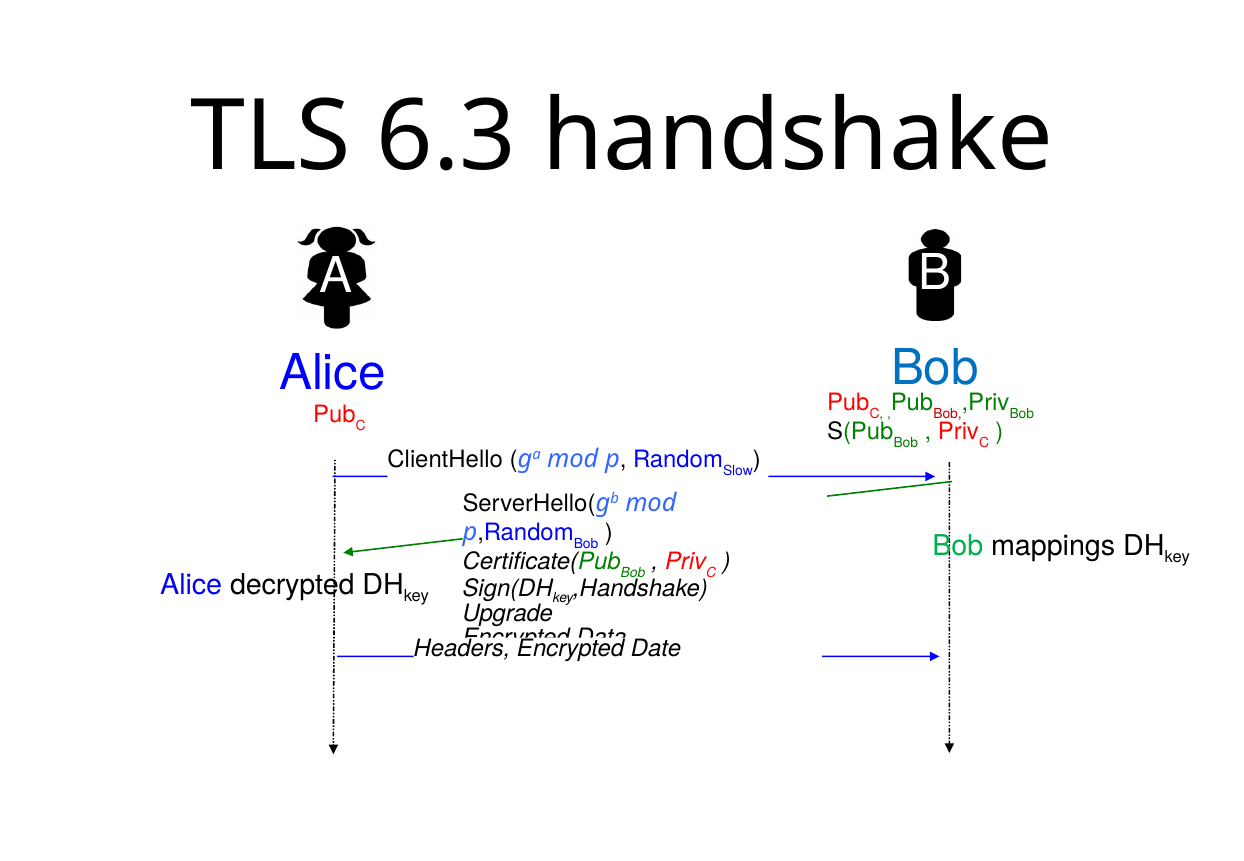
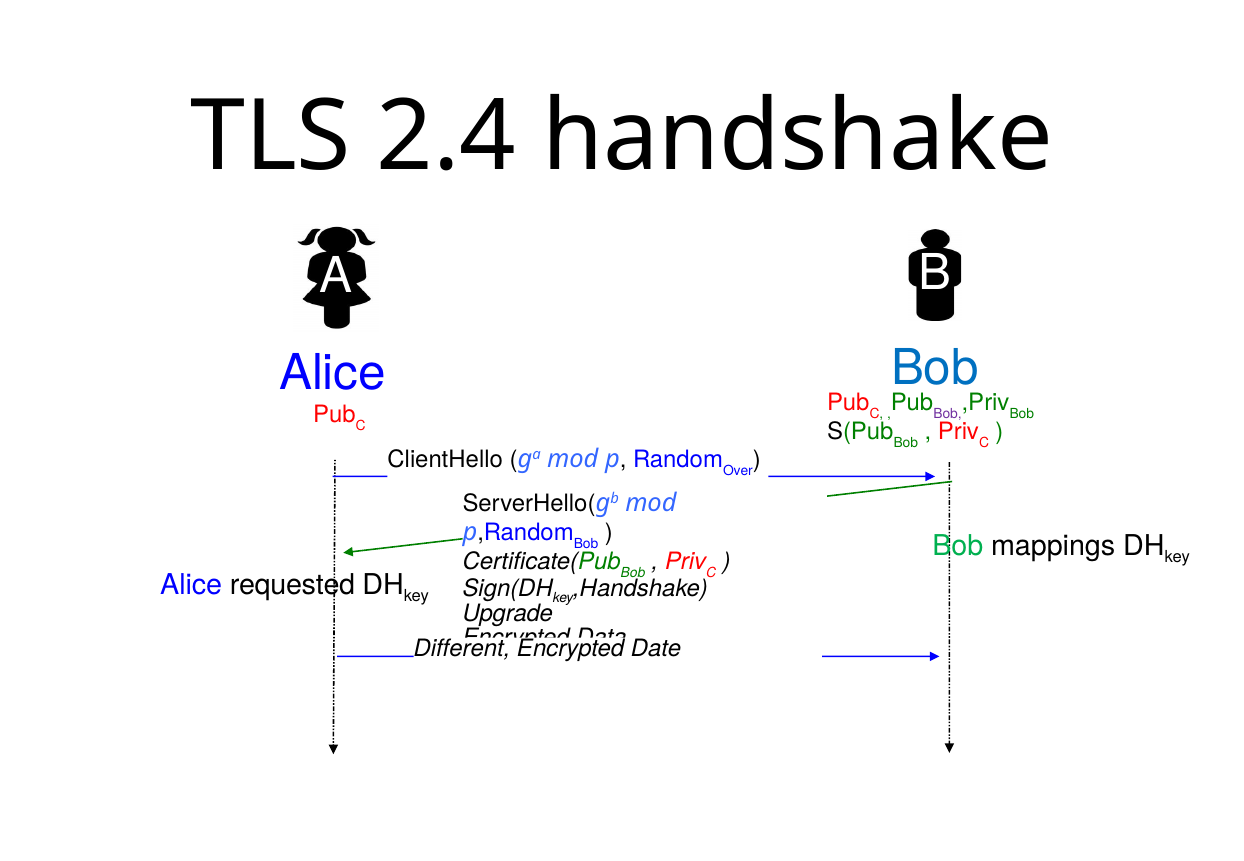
6.3: 6.3 -> 2.4 (447, 137)
Bob colour: red -> purple (948, 414)
Slow: Slow -> Over (738, 471)
decrypted: decrypted -> requested (292, 585)
Headers: Headers -> Different (462, 649)
